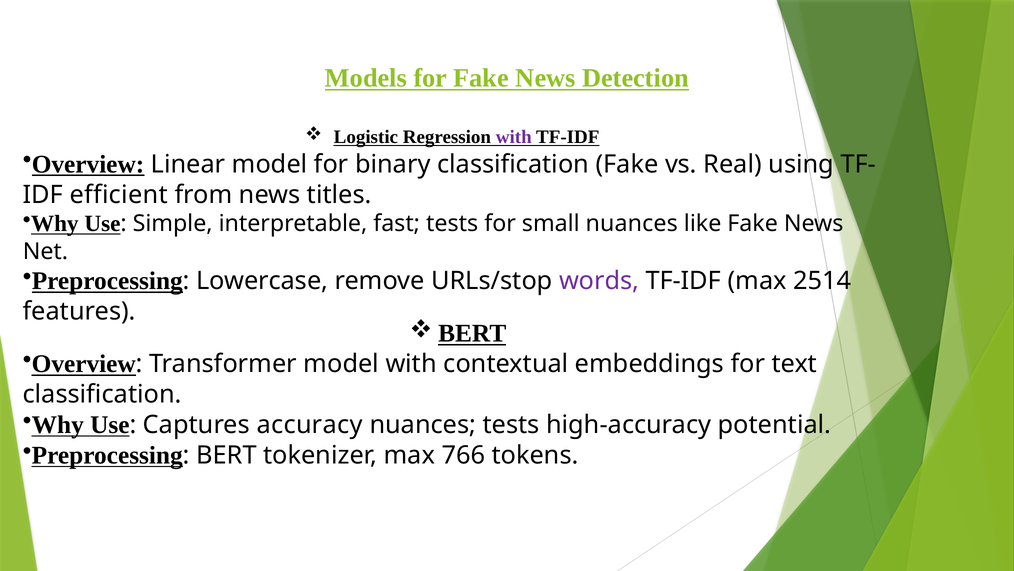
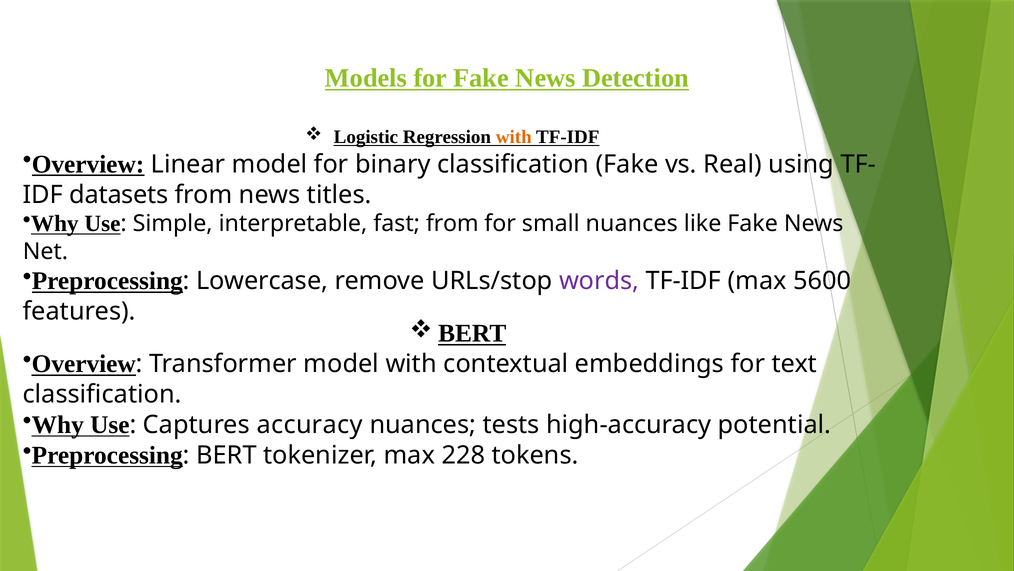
with colour: purple -> orange (514, 137)
efficient: efficient -> datasets (119, 194)
fast tests: tests -> from (452, 223)
2514: 2514 -> 5600 (822, 281)
766: 766 -> 228 (463, 455)
